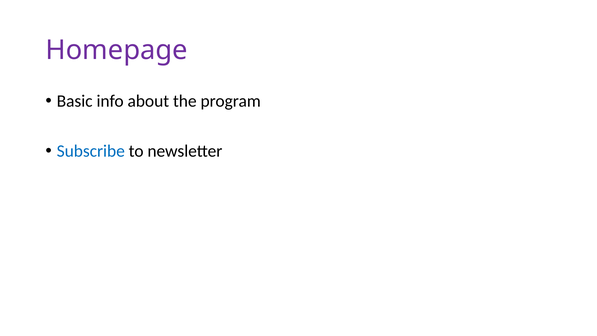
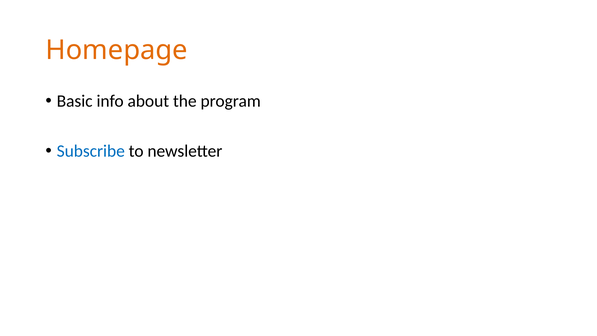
Homepage colour: purple -> orange (117, 50)
